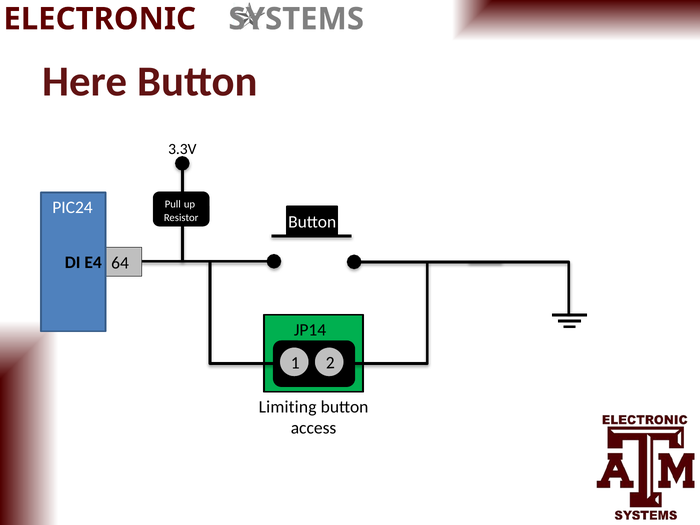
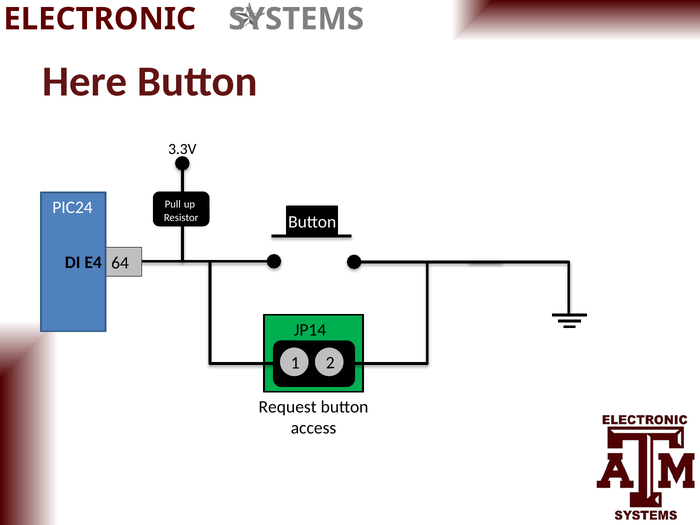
Limiting: Limiting -> Request (288, 407)
